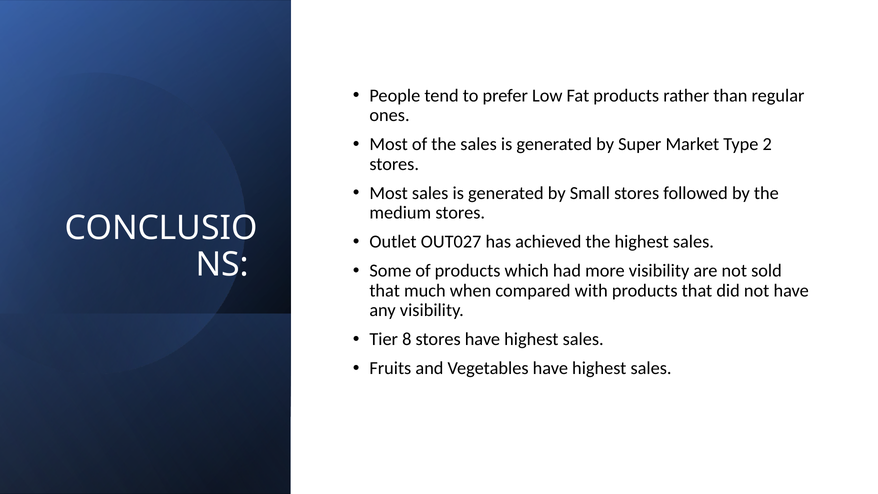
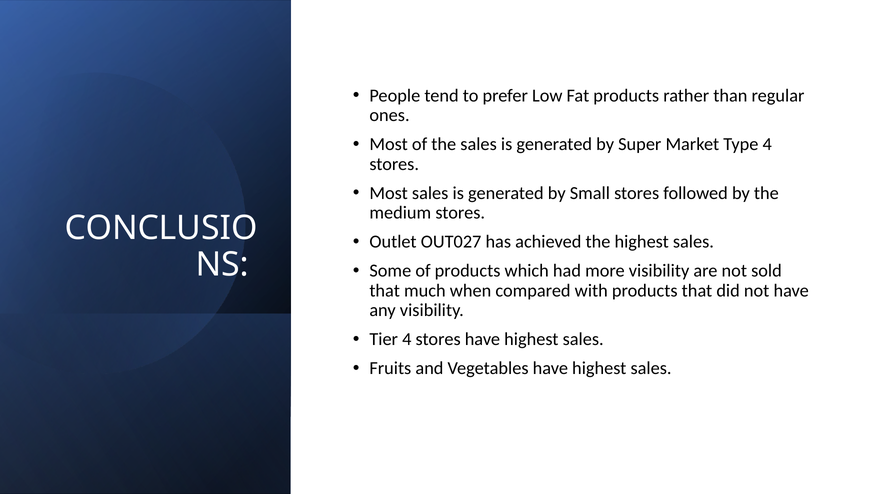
Type 2: 2 -> 4 (767, 144)
Tier 8: 8 -> 4 (407, 339)
